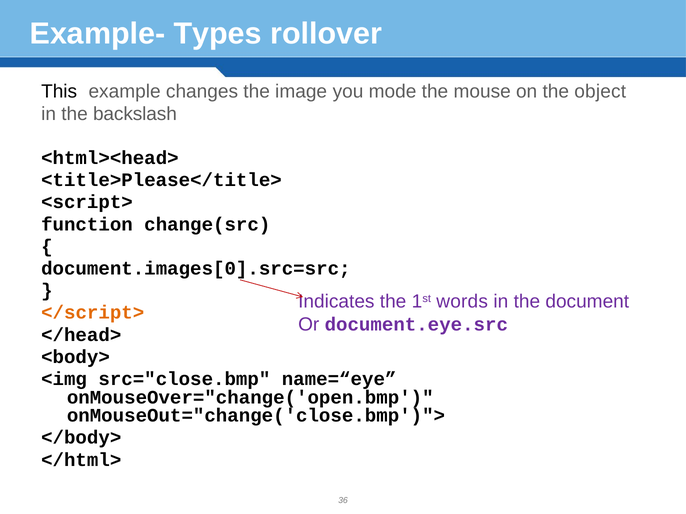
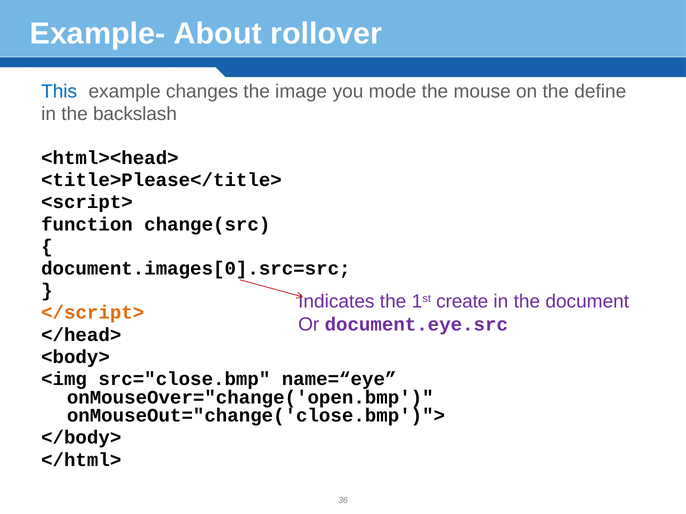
Types: Types -> About (218, 34)
This colour: black -> blue (59, 92)
object: object -> define (600, 92)
words: words -> create (462, 302)
